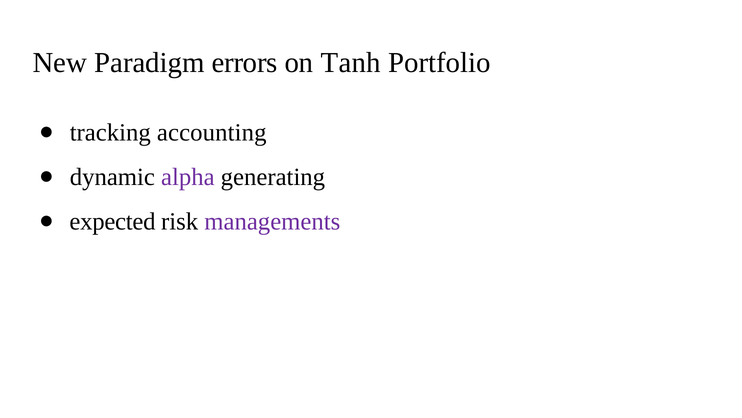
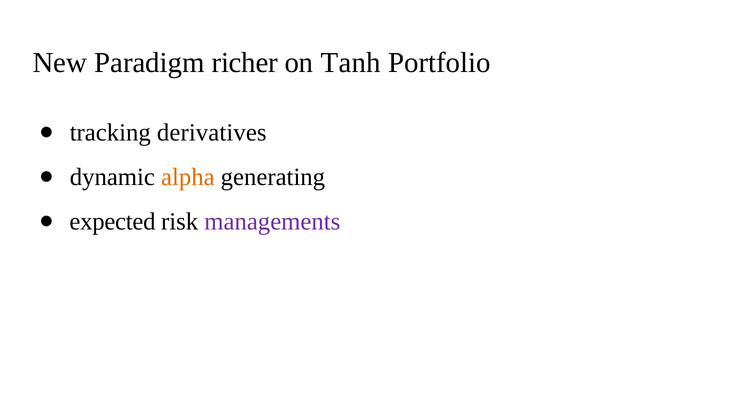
errors: errors -> richer (245, 63)
accounting: accounting -> derivatives (212, 132)
alpha colour: purple -> orange (188, 177)
